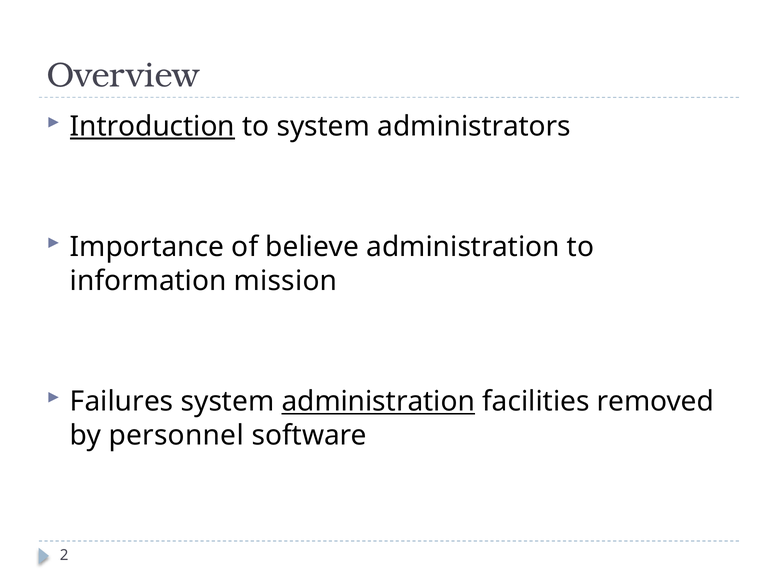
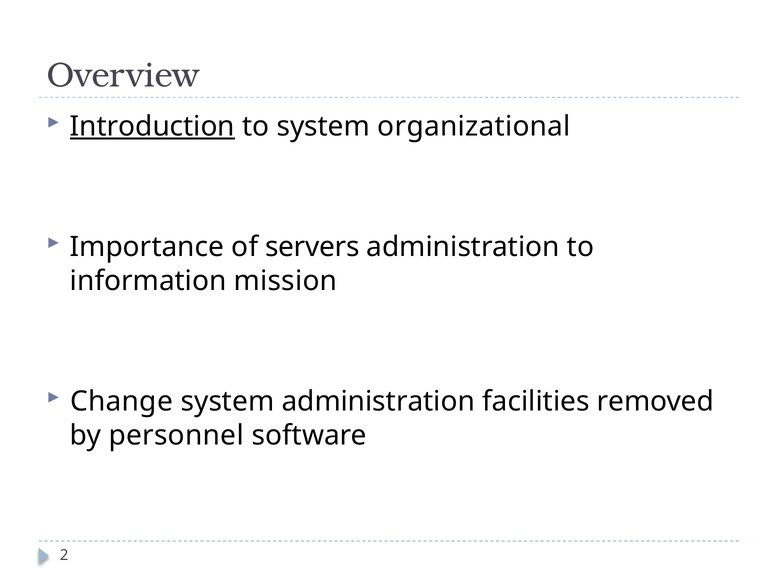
administrators: administrators -> organizational (474, 126)
believe: believe -> servers (312, 247)
Failures: Failures -> Change (122, 401)
administration underline: present -> none (378, 401)
